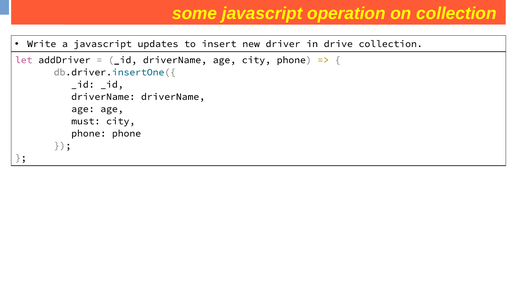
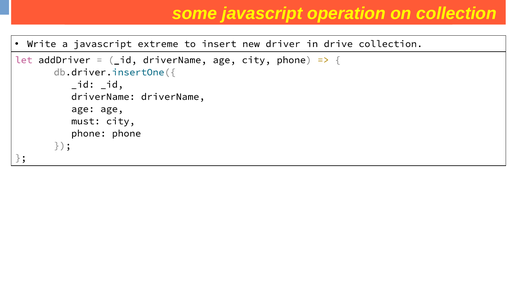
updates: updates -> extreme (158, 44)
